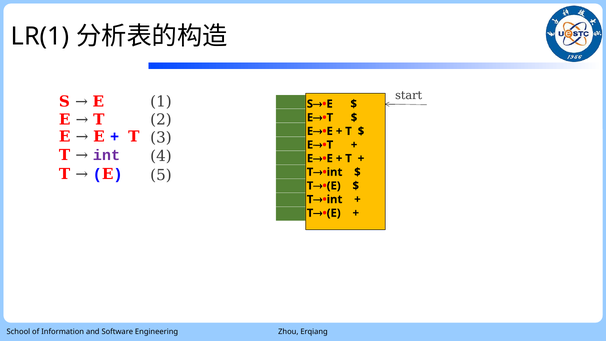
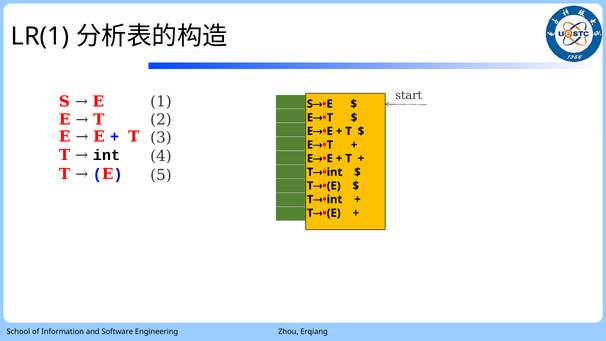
int colour: purple -> black (106, 155)
